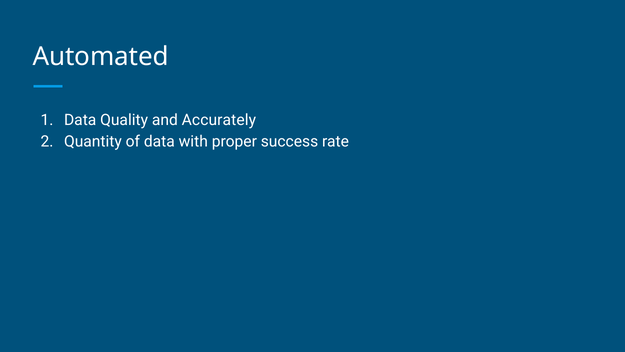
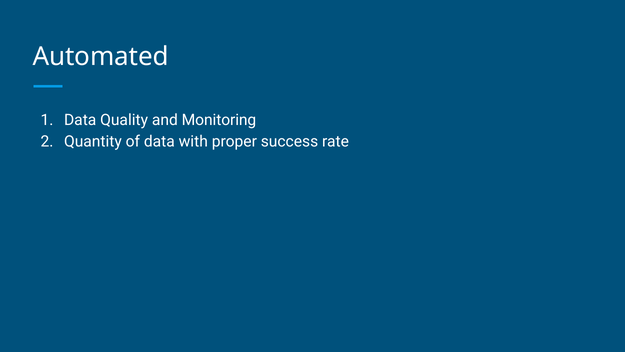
Accurately: Accurately -> Monitoring (219, 120)
